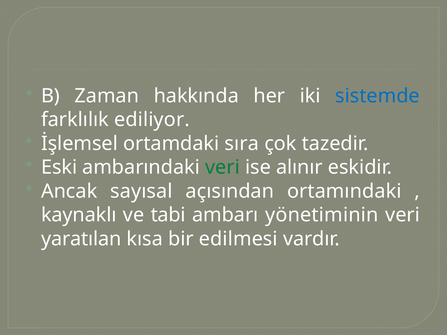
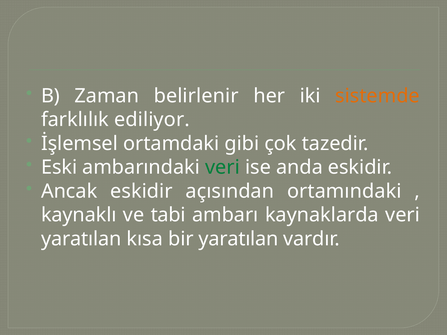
hakkında: hakkında -> belirlenir (196, 96)
sistemde colour: blue -> orange (378, 96)
sıra: sıra -> gibi (242, 144)
alınır: alınır -> anda (299, 168)
Ancak sayısal: sayısal -> eskidir (141, 191)
yönetiminin: yönetiminin -> kaynaklarda (322, 215)
bir edilmesi: edilmesi -> yaratılan (238, 239)
